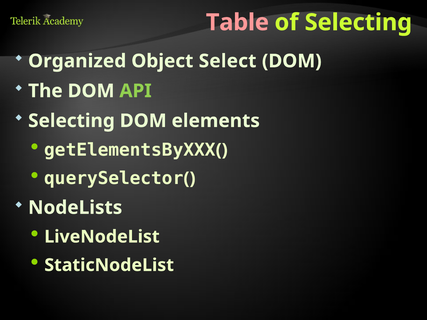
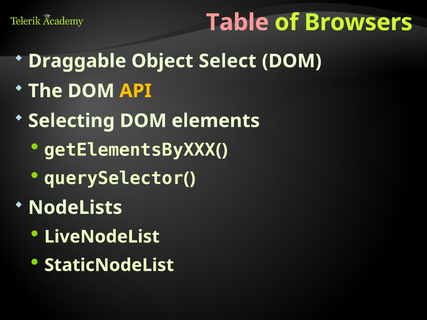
of Selecting: Selecting -> Browsers (358, 22)
Organized: Organized -> Draggable (77, 61)
API colour: light green -> yellow (136, 91)
